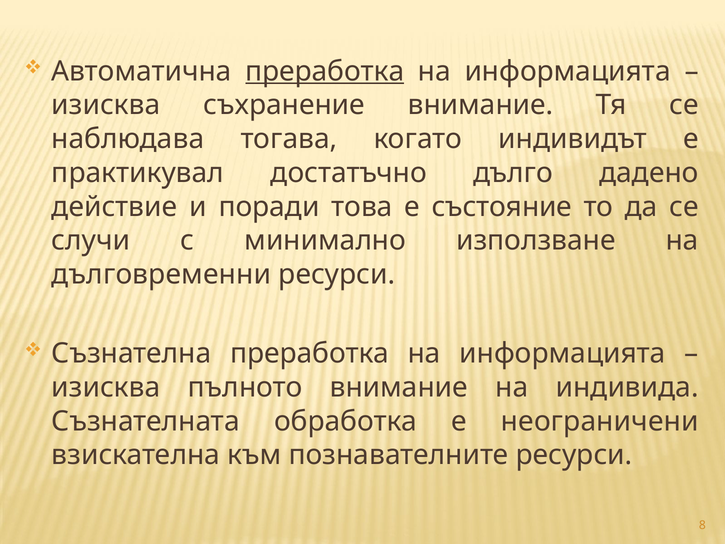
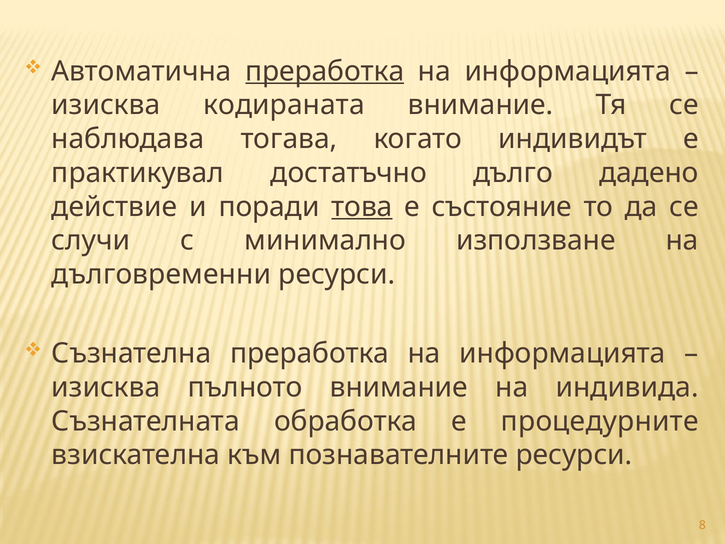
съхранение: съхранение -> кодираната (284, 105)
това underline: none -> present (362, 207)
неограничени: неограничени -> процедурните (600, 421)
